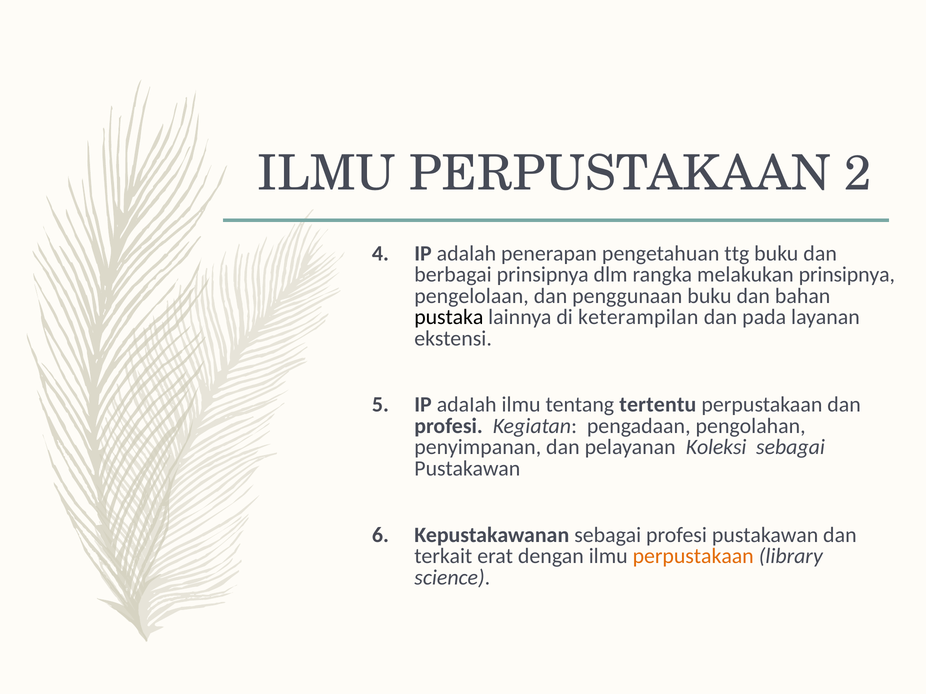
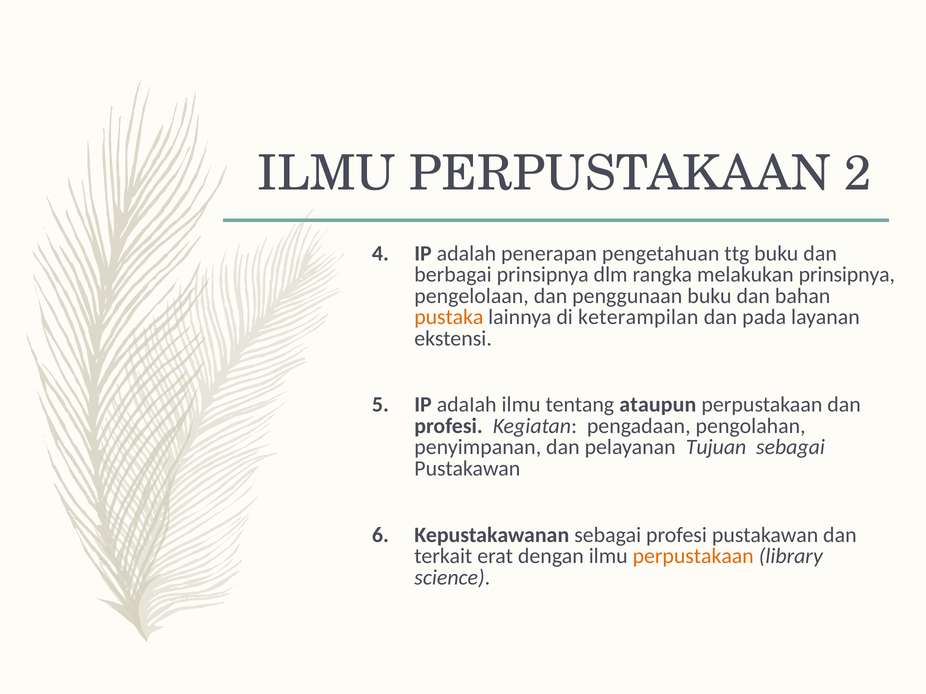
pustaka colour: black -> orange (449, 317)
tertentu: tertentu -> ataupun (658, 405)
Koleksi: Koleksi -> Tujuan (716, 448)
